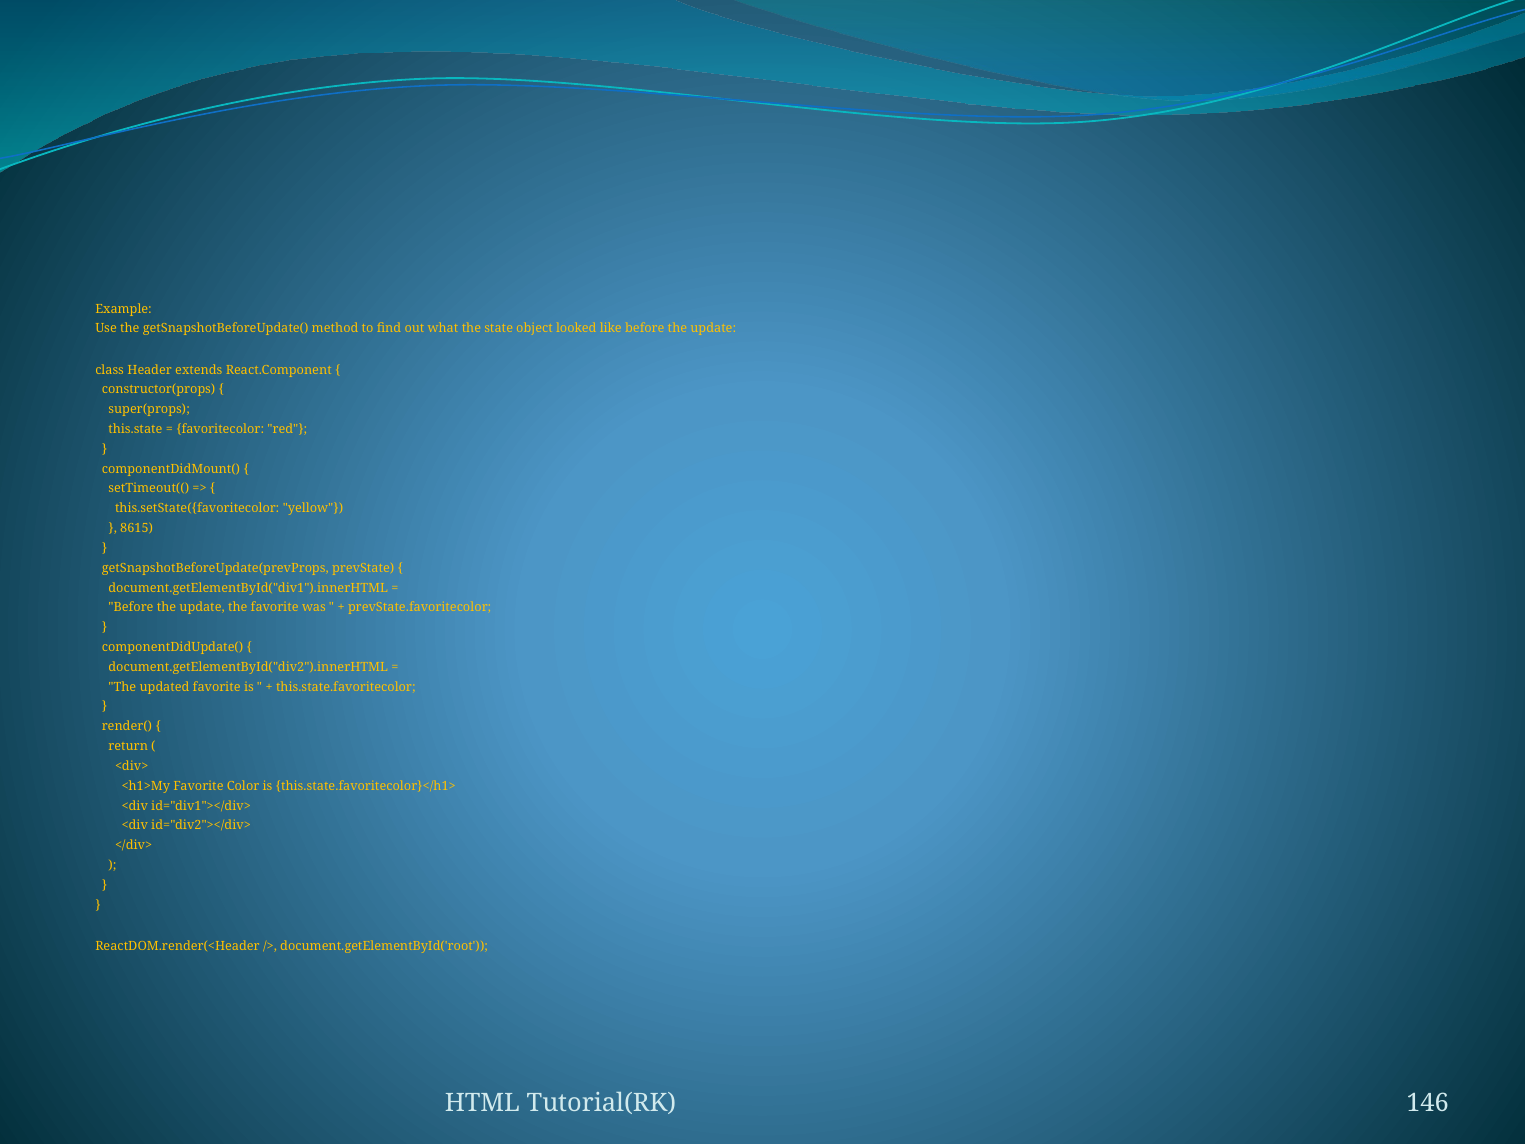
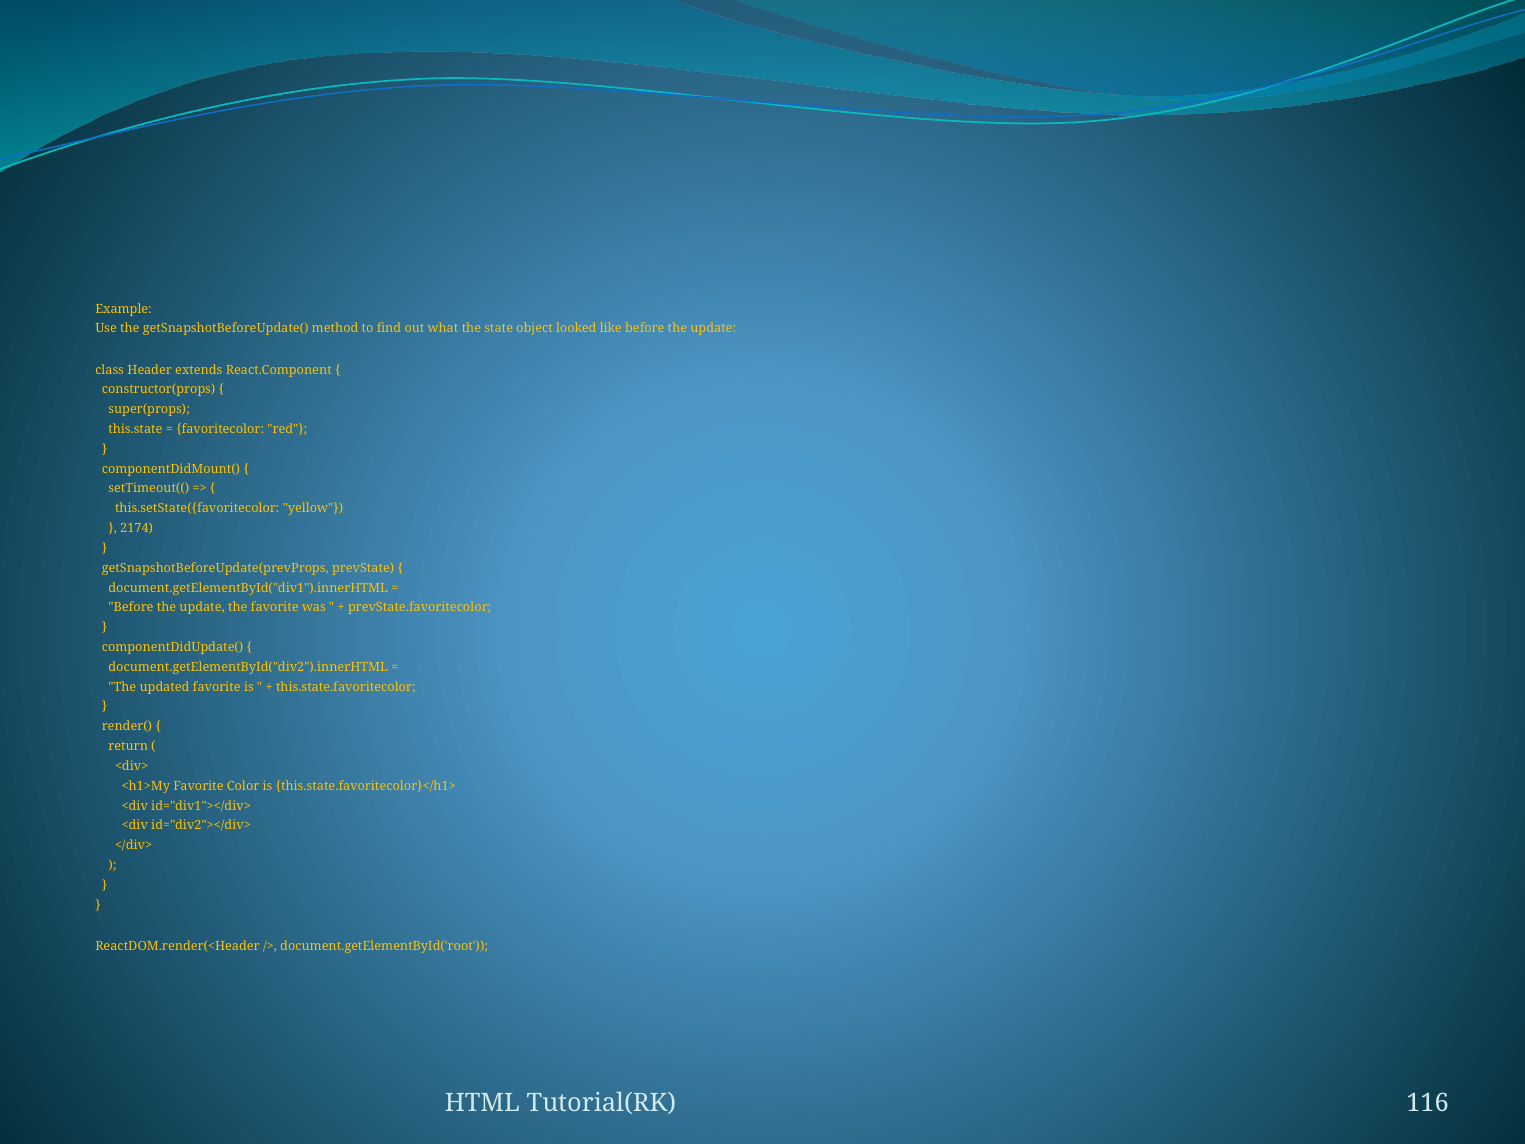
8615: 8615 -> 2174 (137, 528)
146: 146 -> 116 (1428, 1103)
